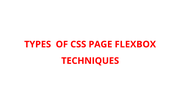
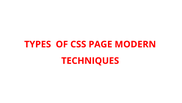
FLEXBOX: FLEXBOX -> MODERN (135, 44)
